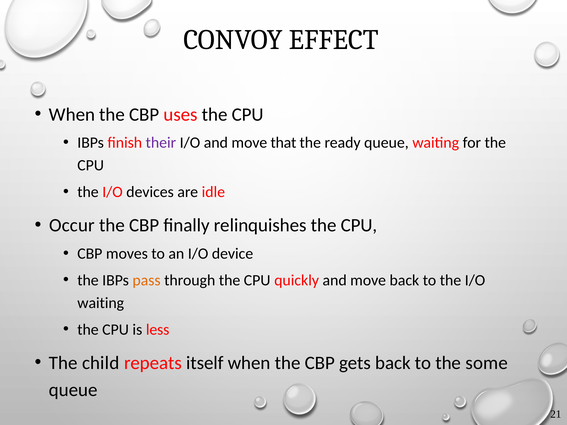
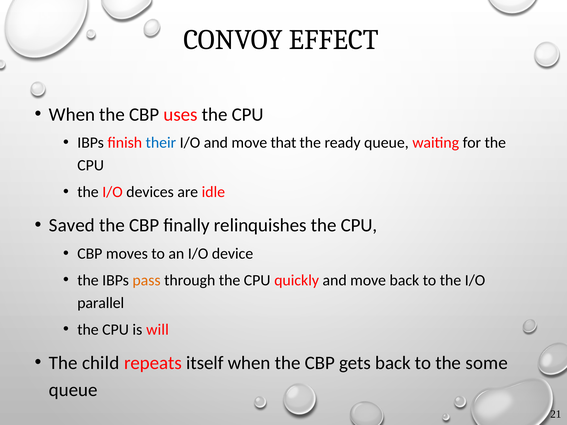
their colour: purple -> blue (161, 143)
Occur: Occur -> Saved (72, 226)
waiting: waiting -> parallel (101, 303)
less: less -> will (158, 330)
